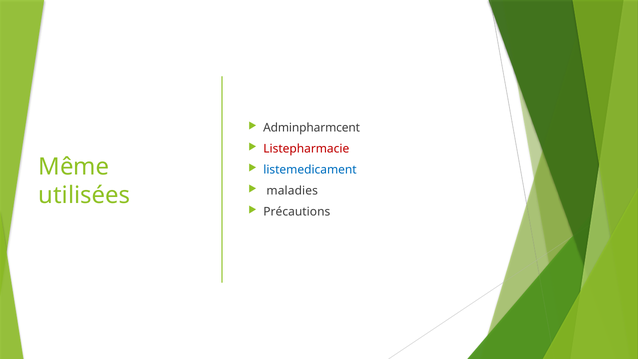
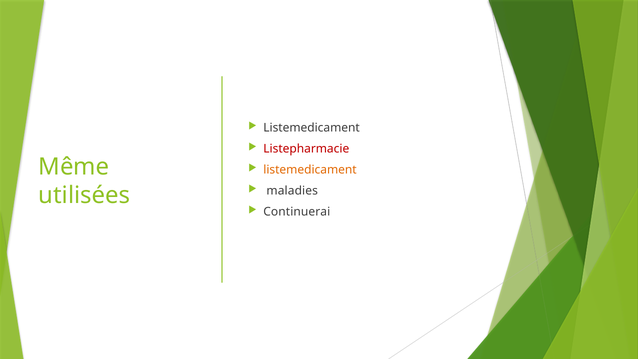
Adminpharmcent: Adminpharmcent -> Listemedicament (312, 128)
listemedicament colour: blue -> orange (310, 170)
Précautions: Précautions -> Continuerai (297, 212)
